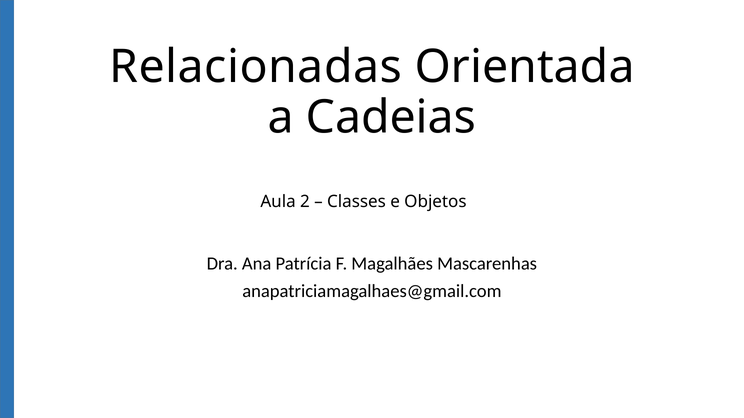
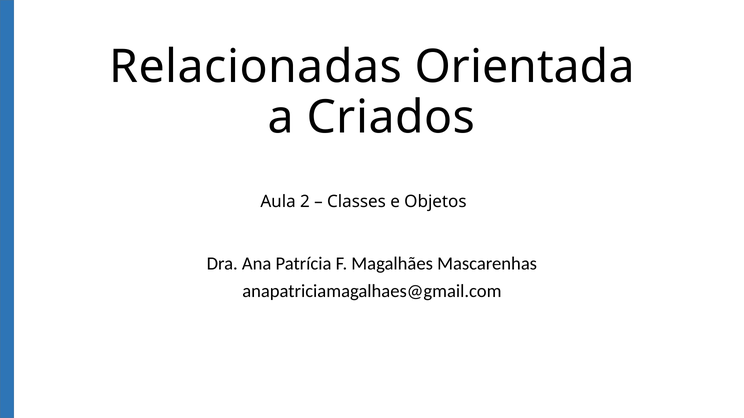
Cadeias: Cadeias -> Criados (391, 117)
